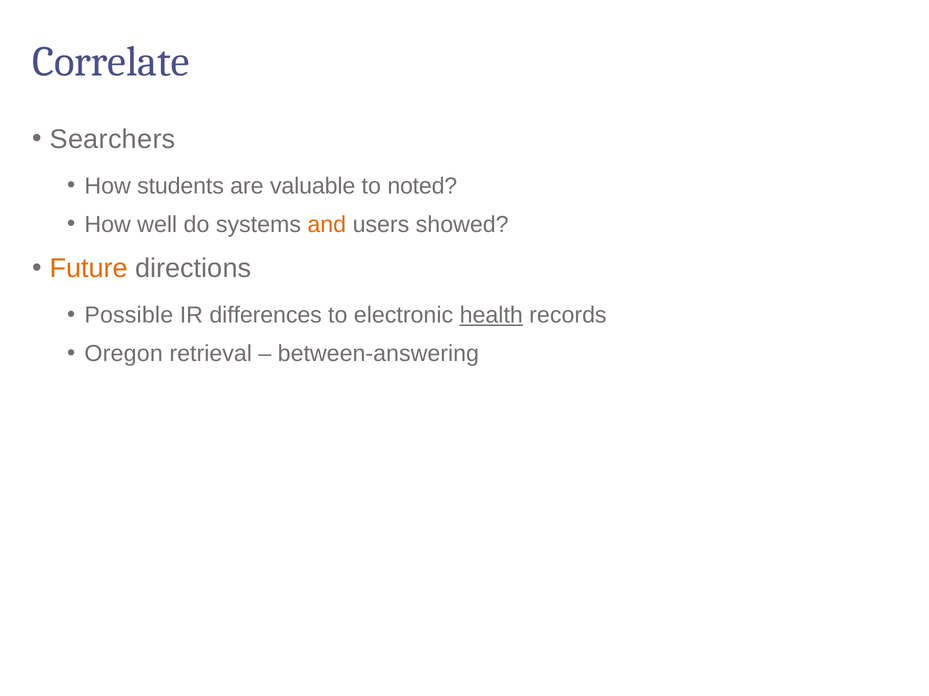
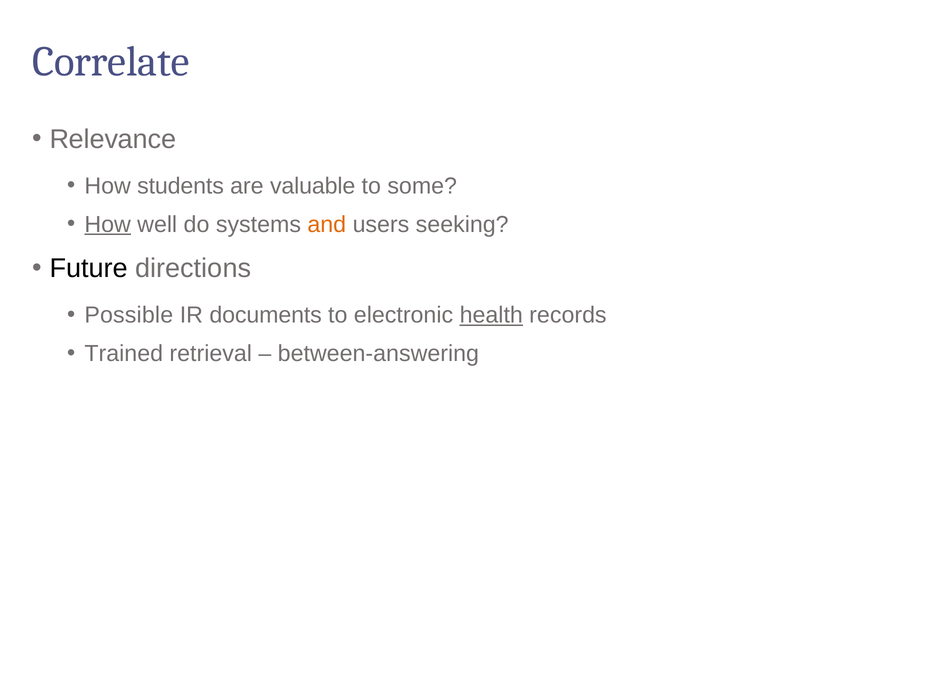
Searchers: Searchers -> Relevance (113, 139)
noted: noted -> some (422, 186)
How underline: none -> present (108, 225)
showed: showed -> seeking (462, 225)
Future colour: orange -> black (89, 269)
differences: differences -> documents (266, 316)
Oregon: Oregon -> Trained (124, 354)
